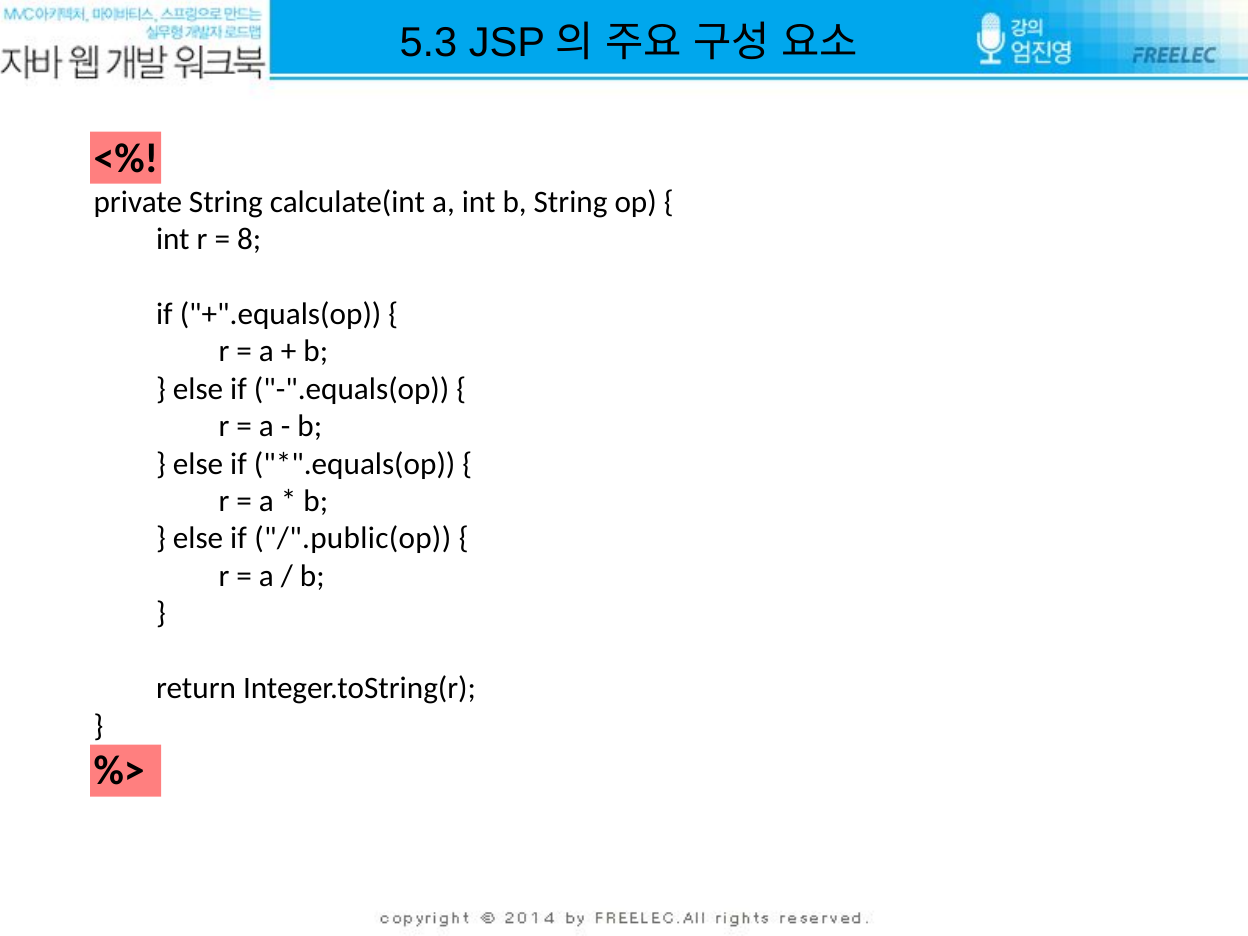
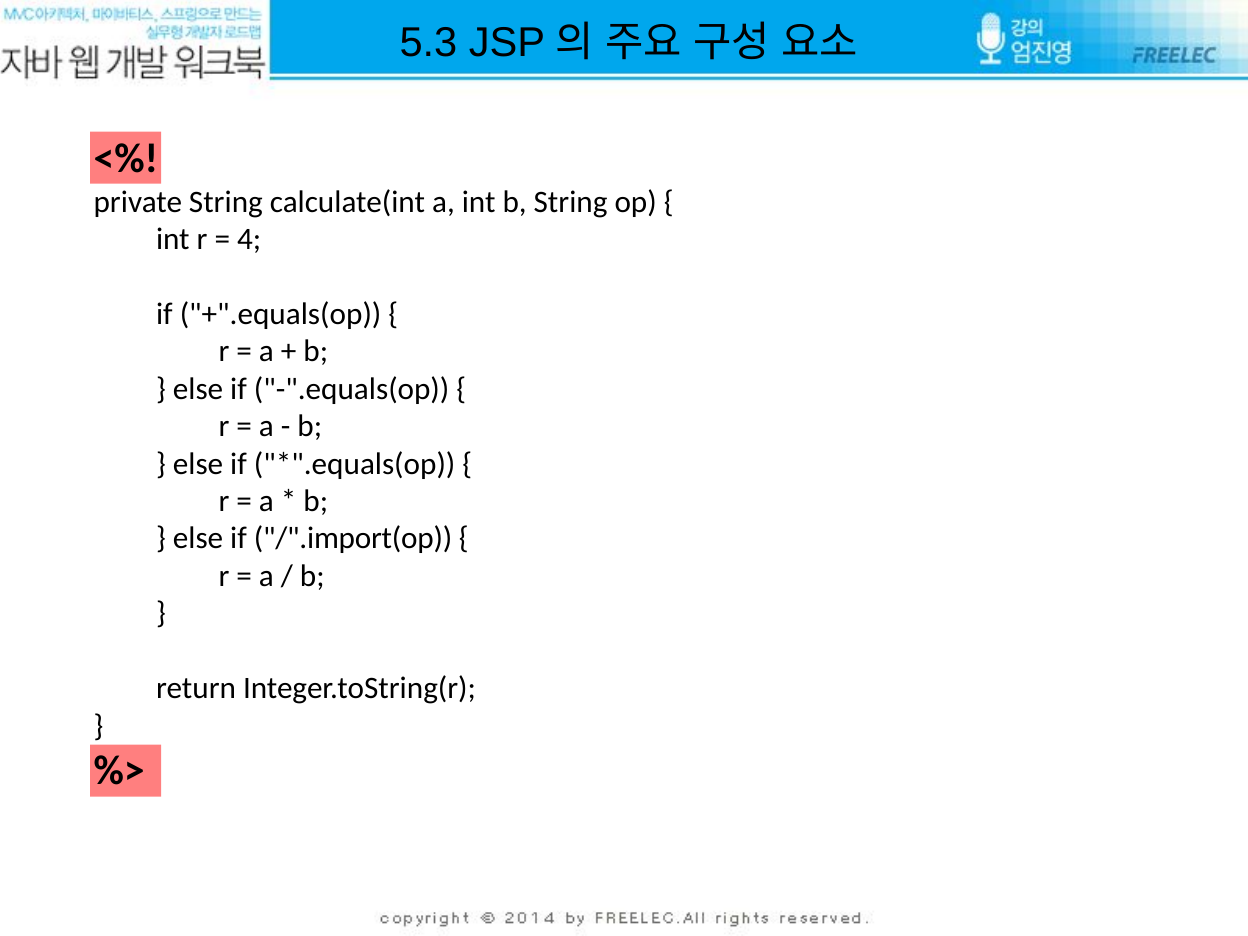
8: 8 -> 4 (249, 239)
/".public(op: /".public(op -> /".import(op (353, 539)
